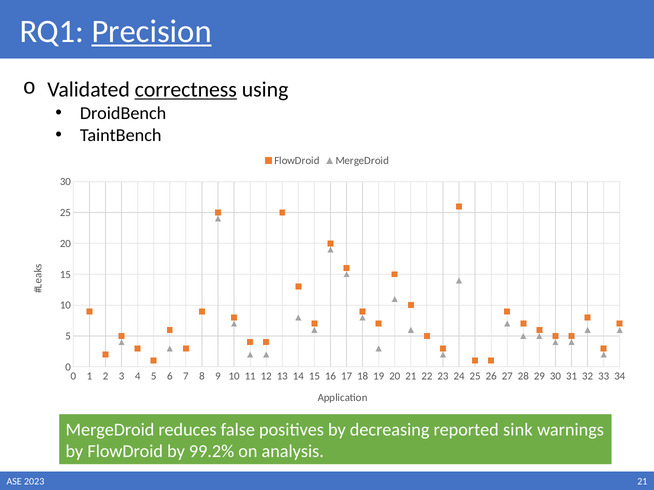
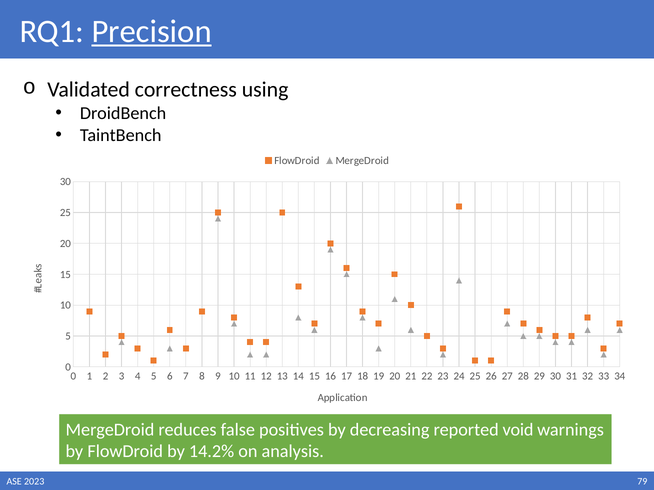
correctness underline: present -> none (186, 90)
sink: sink -> void (518, 430)
99.2%: 99.2% -> 14.2% (212, 452)
2023 21: 21 -> 79 (642, 482)
